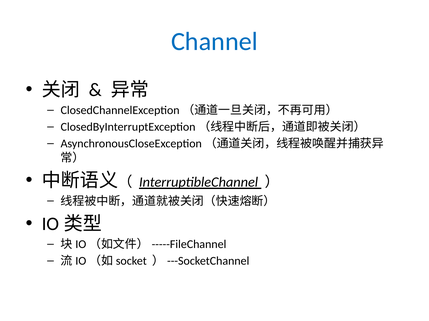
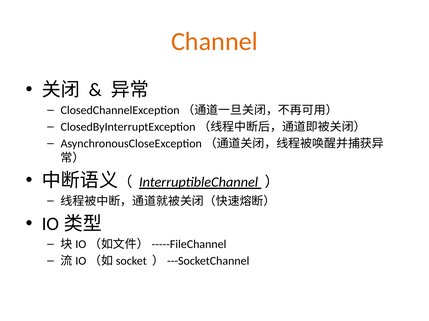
Channel colour: blue -> orange (214, 42)
